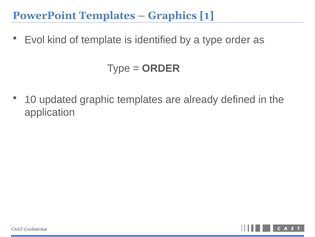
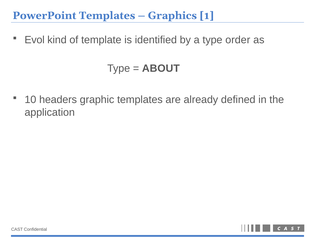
ORDER: ORDER -> ABOUT (161, 68)
updated: updated -> headers (58, 99)
